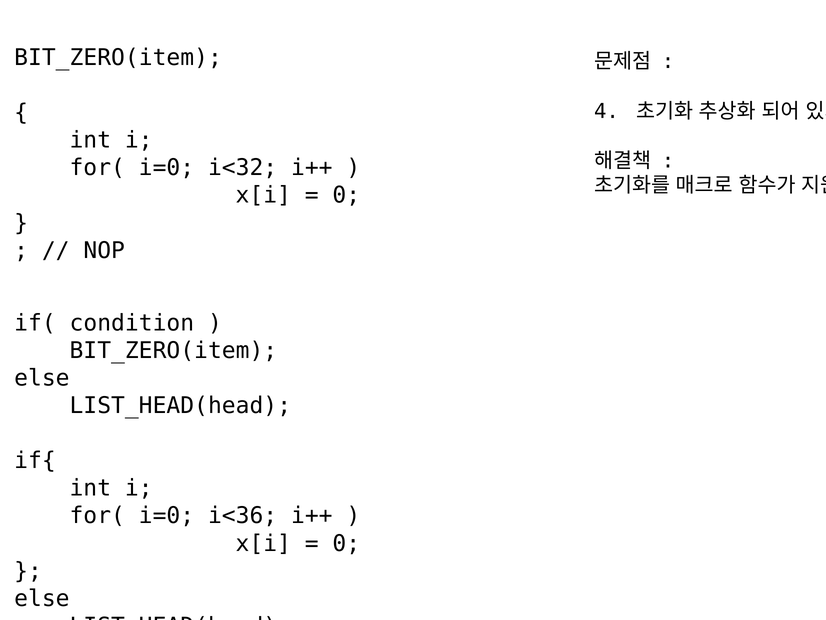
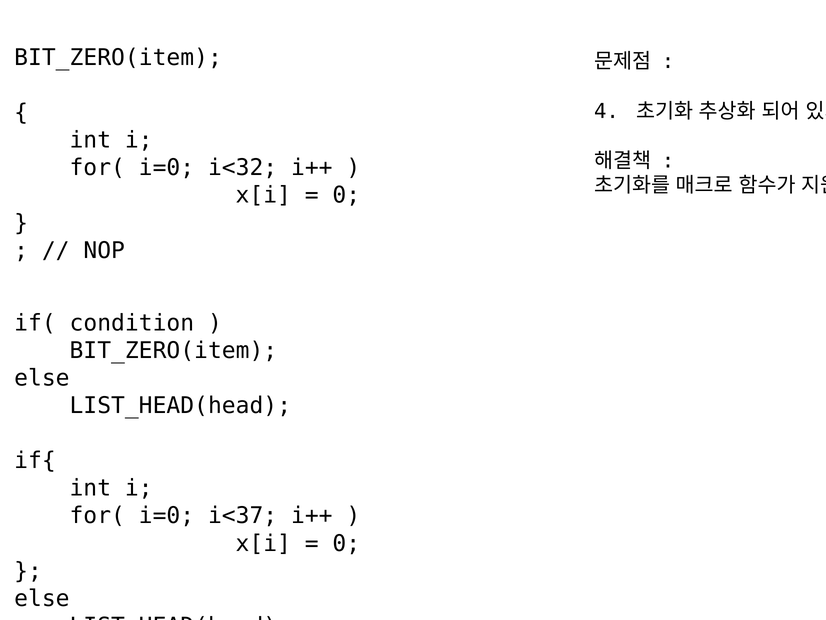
i<36: i<36 -> i<37 (243, 515)
